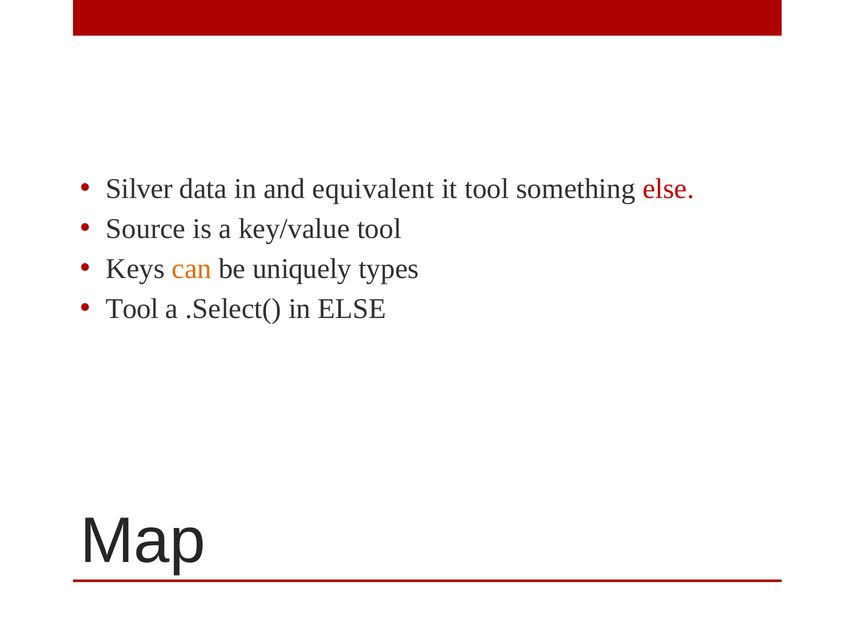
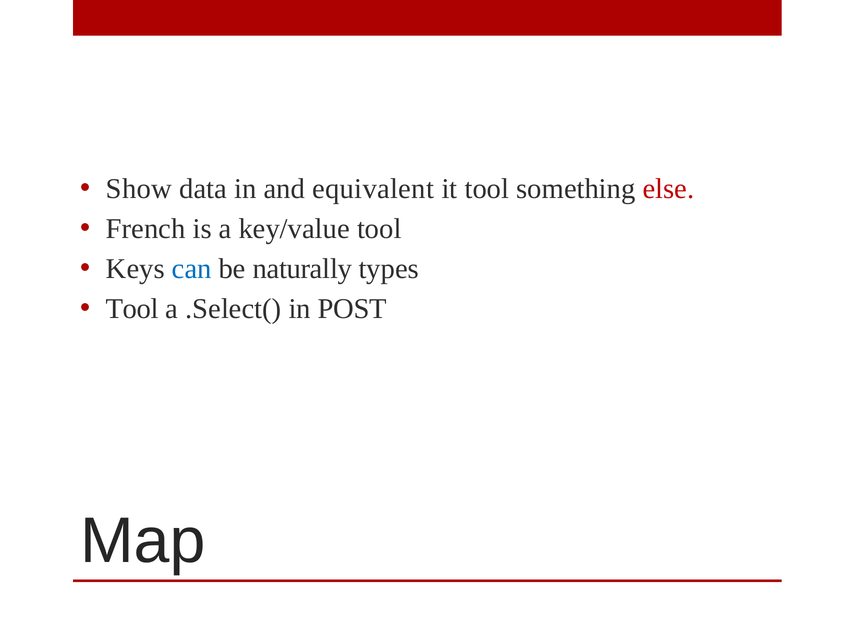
Silver: Silver -> Show (139, 189)
Source: Source -> French (146, 229)
can colour: orange -> blue (192, 269)
uniquely: uniquely -> naturally (302, 269)
in ELSE: ELSE -> POST (352, 309)
